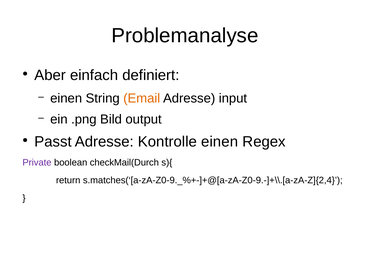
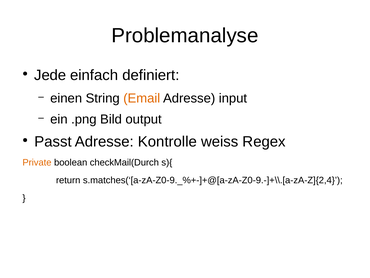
Aber: Aber -> Jede (50, 75)
Kontrolle einen: einen -> weiss (220, 141)
Private colour: purple -> orange (37, 162)
